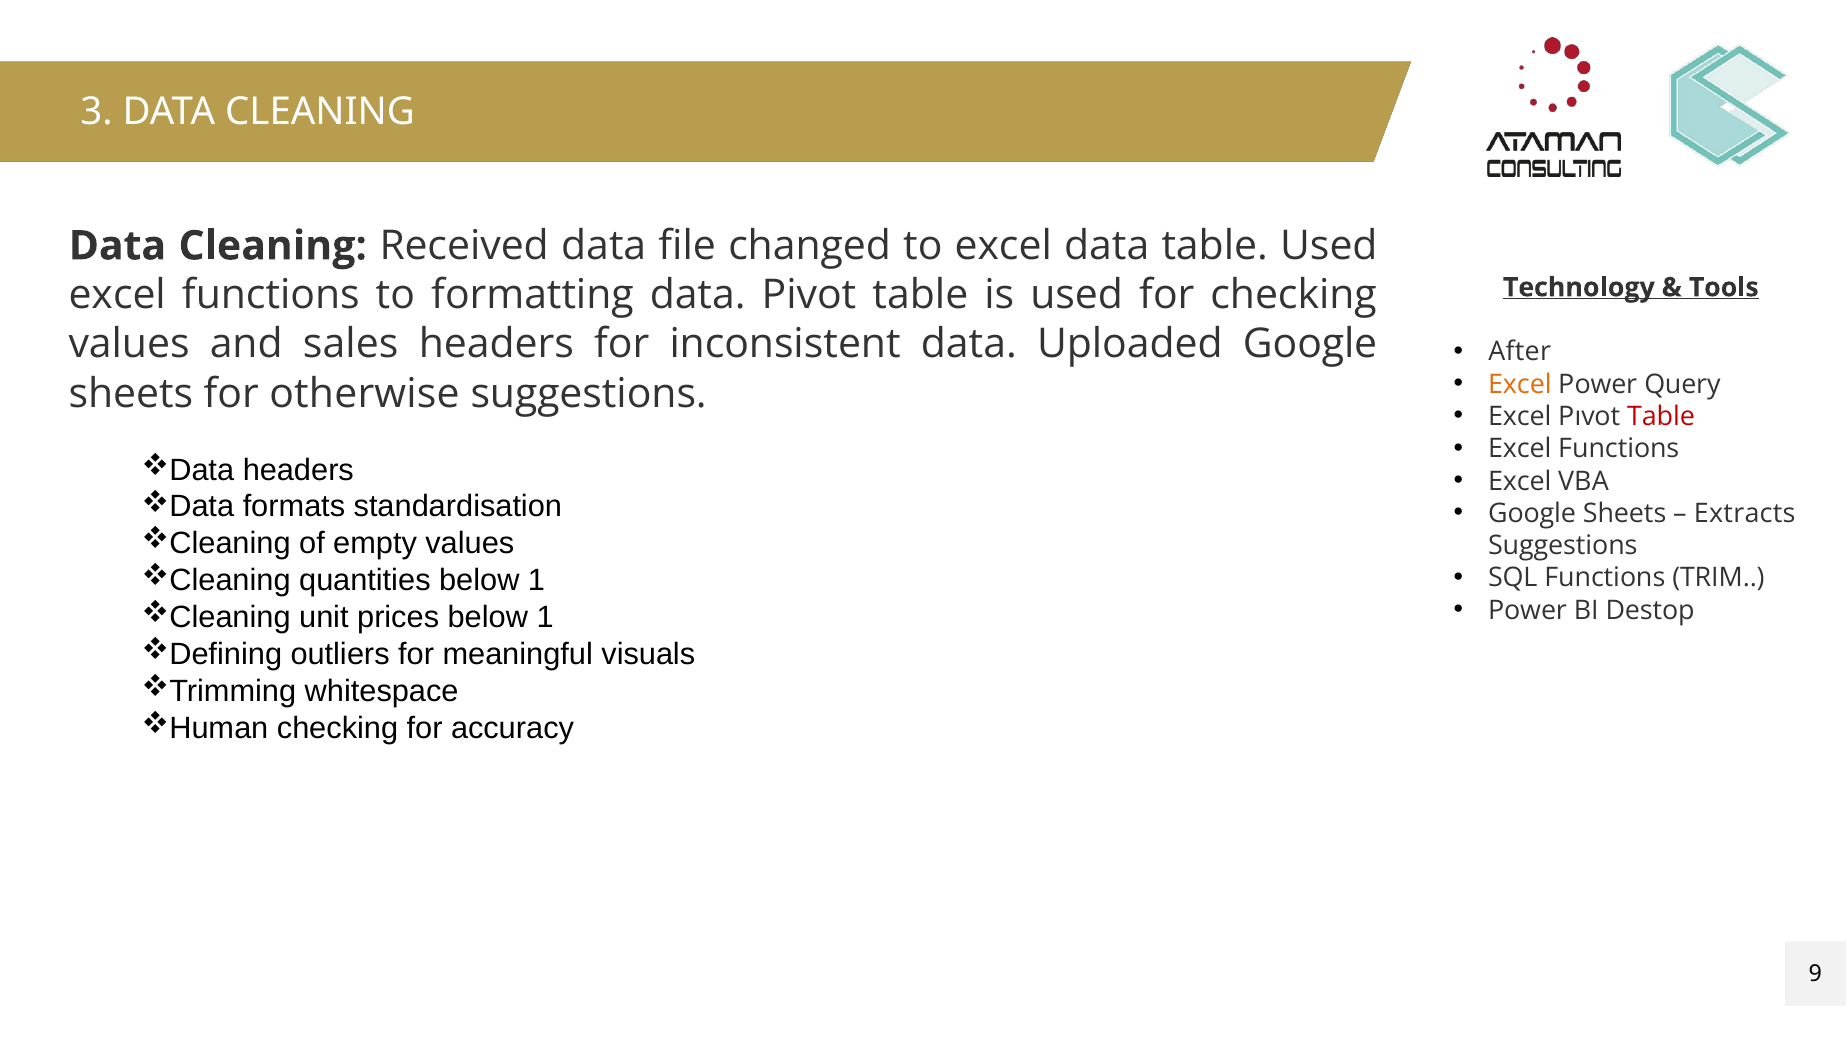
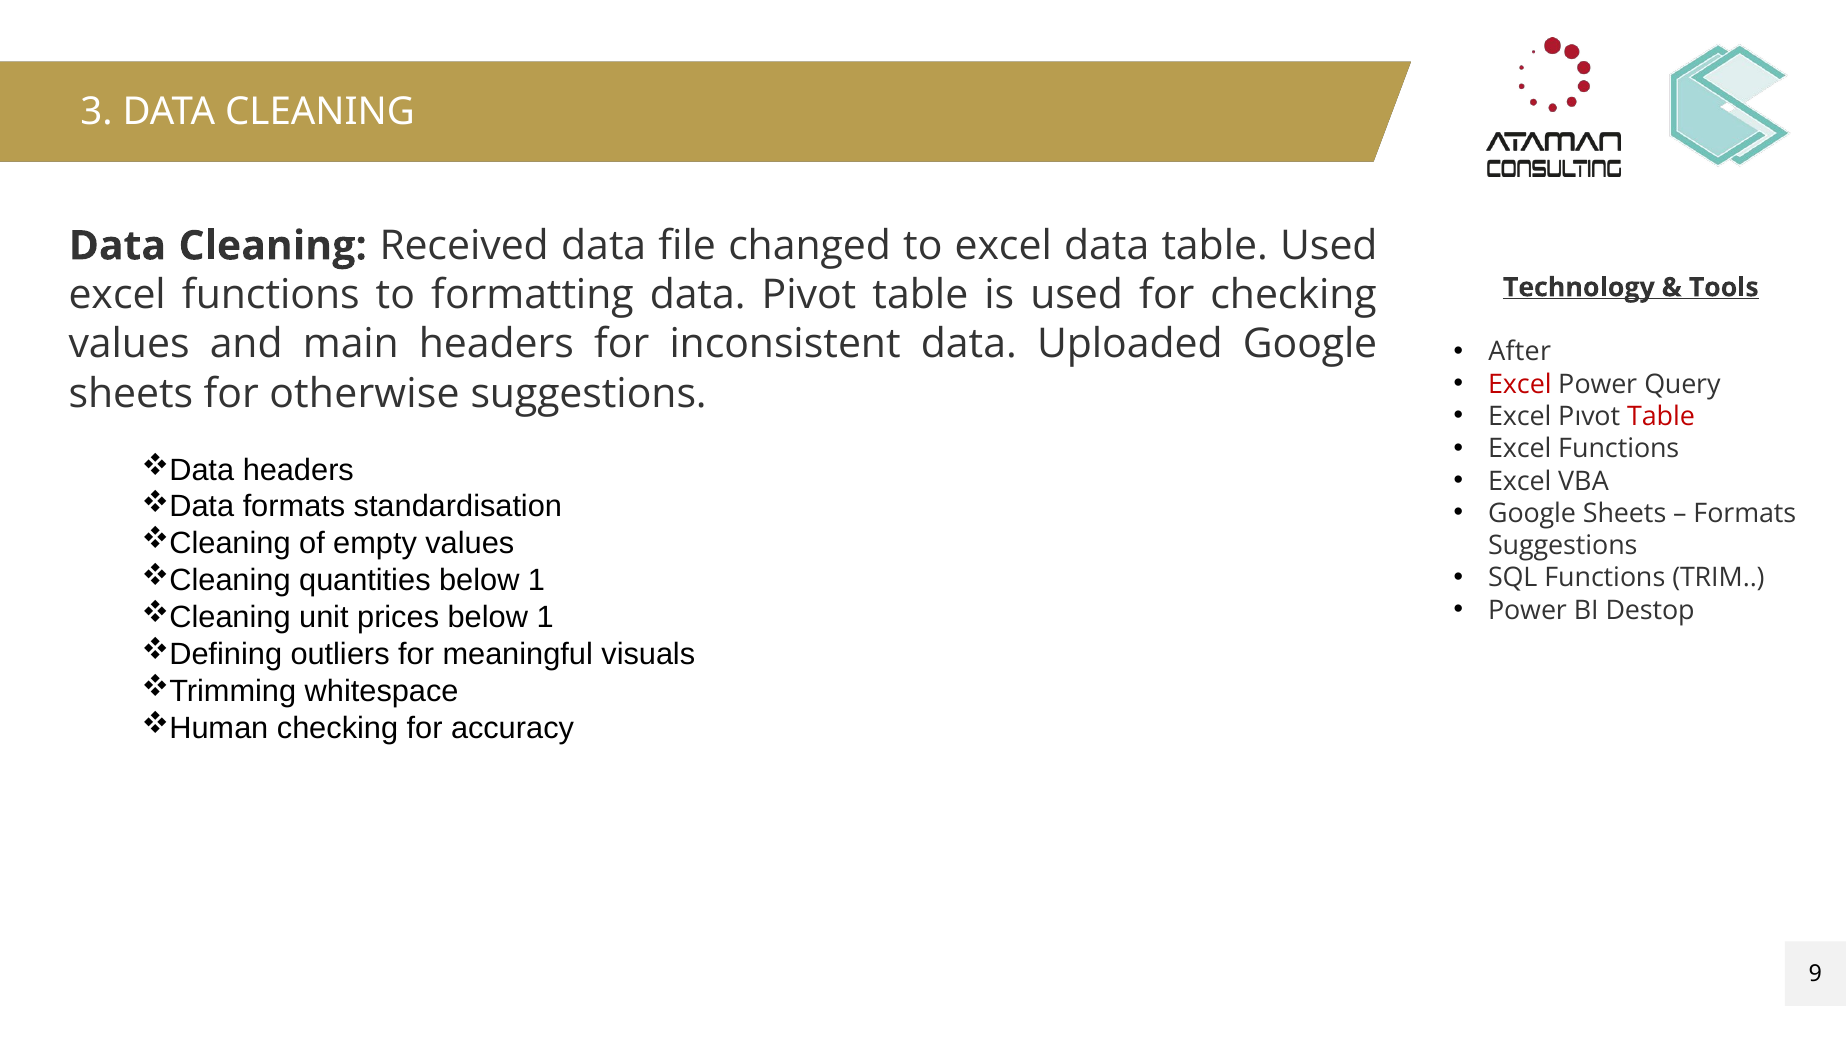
sales: sales -> main (351, 344)
Excel colour: orange -> red (1520, 384)
Extracts: Extracts -> Formats (1745, 513)
